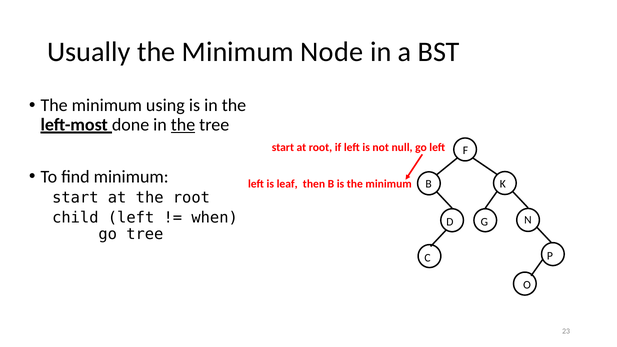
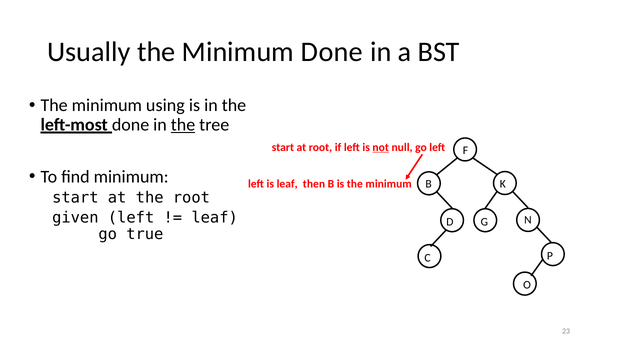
Minimum Node: Node -> Done (332, 52)
not underline: none -> present (381, 147)
child: child -> given (75, 218)
when: when -> leaf (215, 218)
go tree: tree -> true (145, 234)
